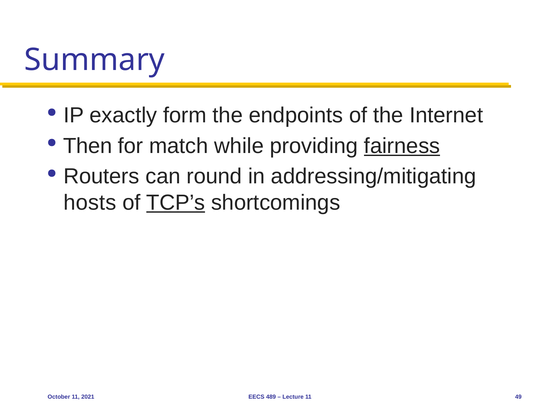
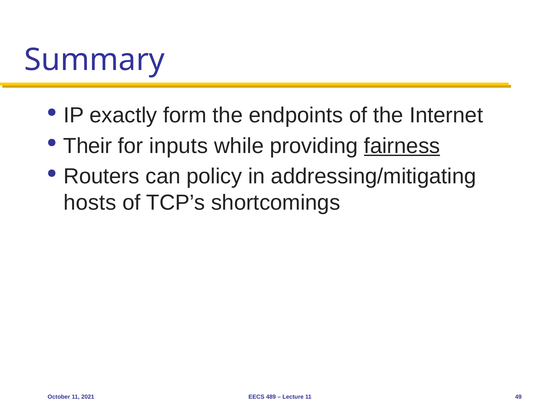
Then: Then -> Their (88, 146)
match: match -> inputs (179, 146)
round: round -> policy (214, 176)
TCP’s underline: present -> none (176, 203)
